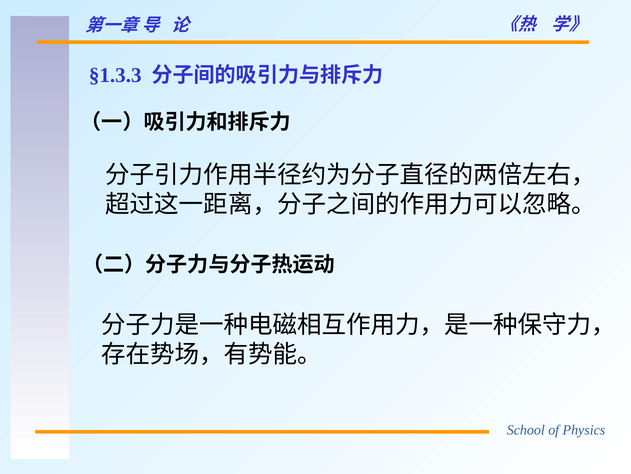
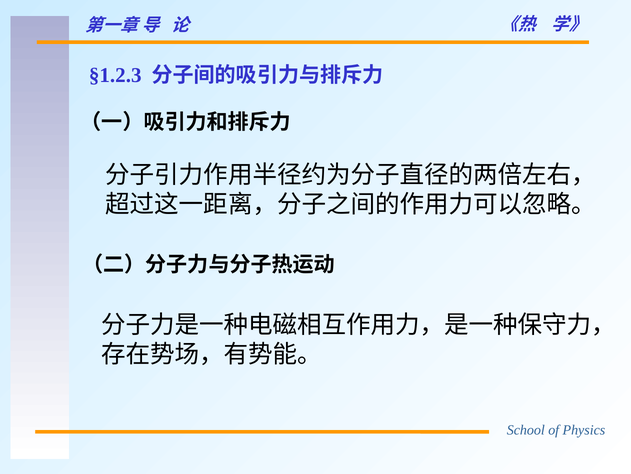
§1.3.3: §1.3.3 -> §1.2.3 (115, 75)
